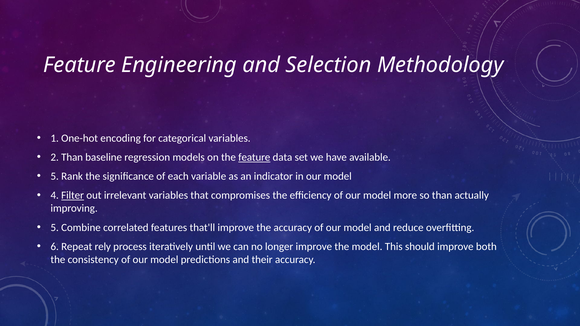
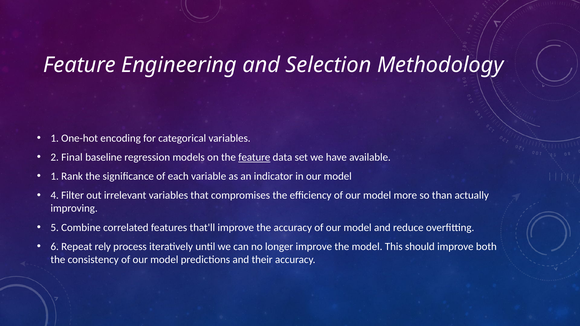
2 Than: Than -> Final (72, 157)
5: 5 -> 1 (55, 176)
Filter underline: present -> none (73, 195)
